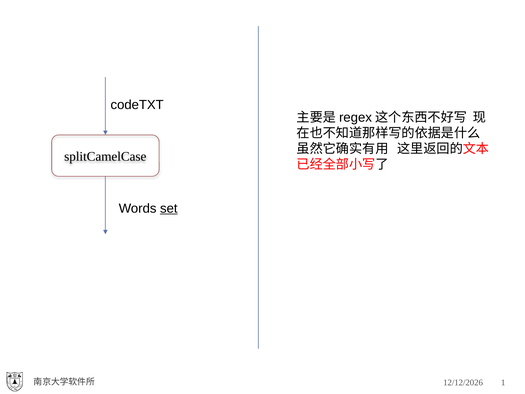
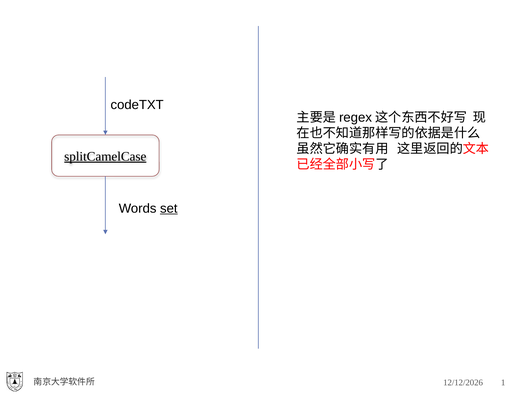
splitCamelCase underline: none -> present (105, 156)
